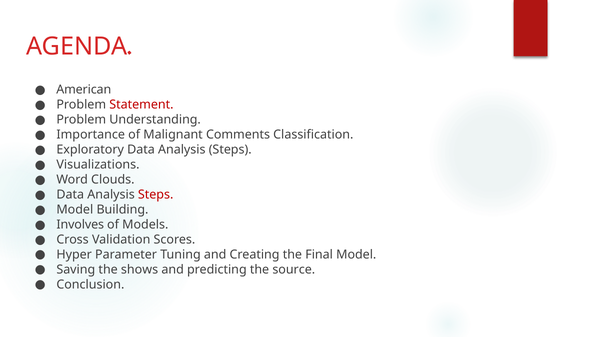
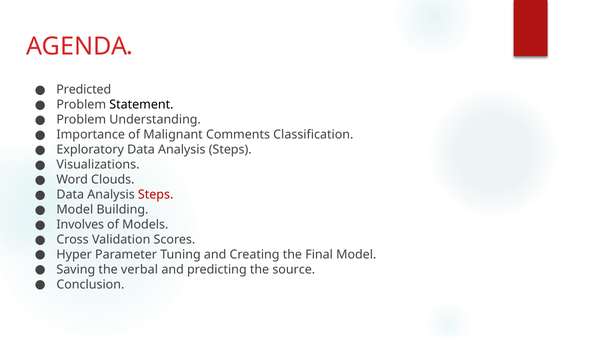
American: American -> Predicted (84, 90)
Statement colour: red -> black (141, 105)
shows: shows -> verbal (140, 270)
